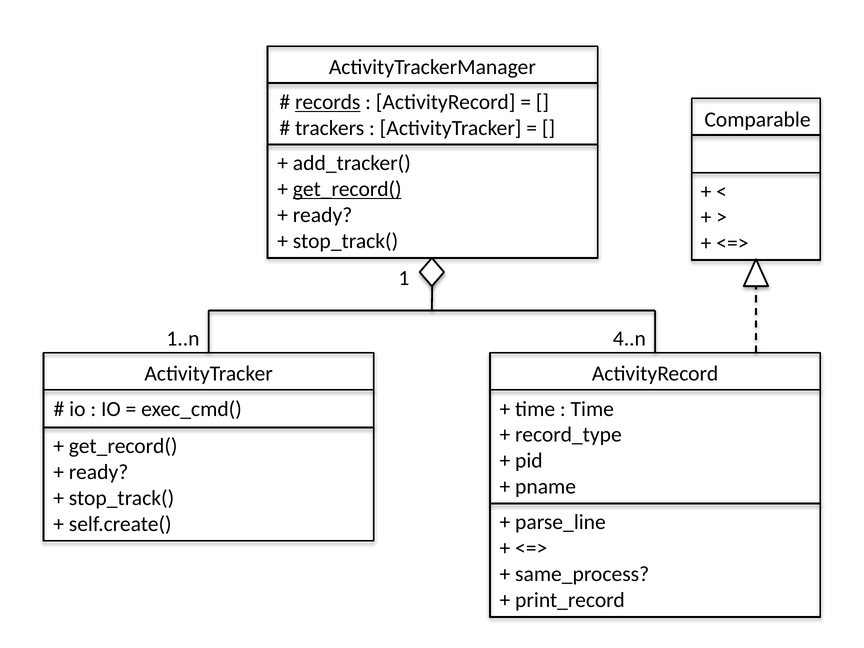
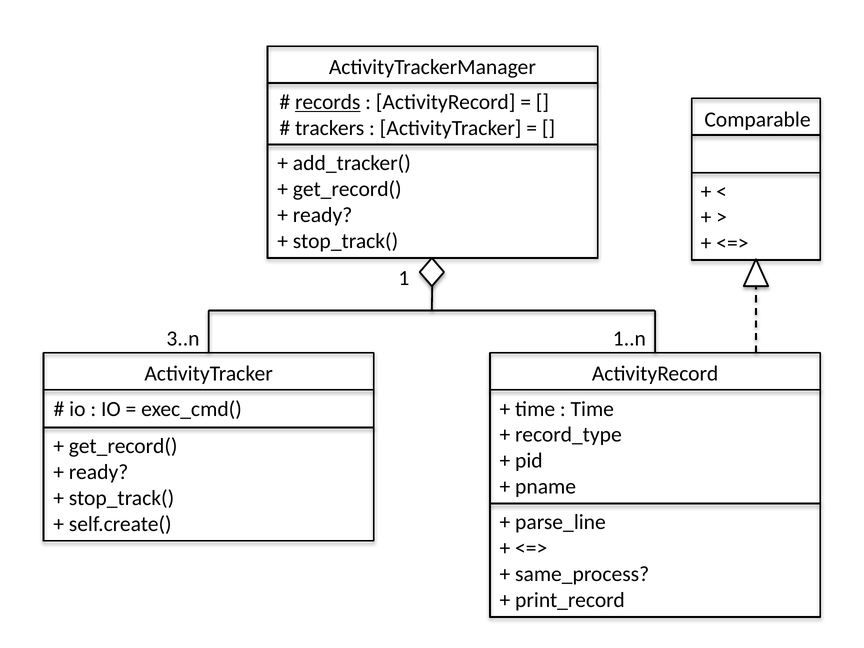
get_record( underline: present -> none (347, 189)
1..n: 1..n -> 3..n (183, 339)
4..n: 4..n -> 1..n (629, 339)
